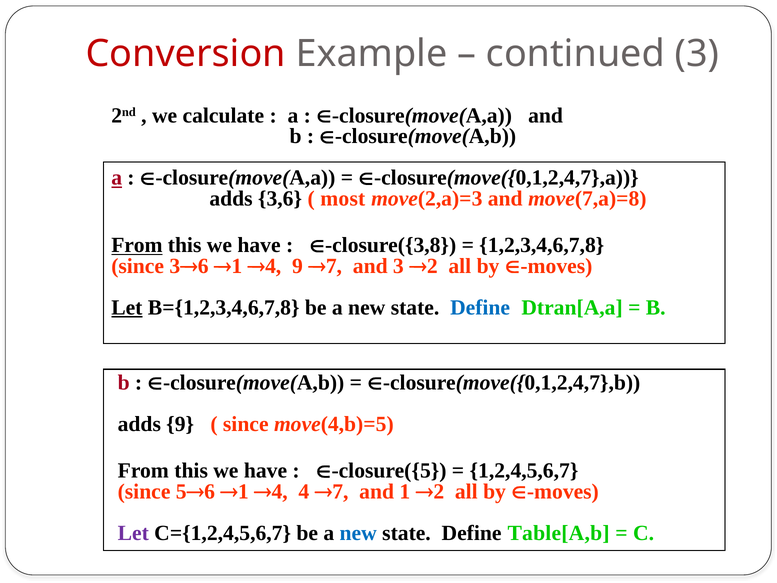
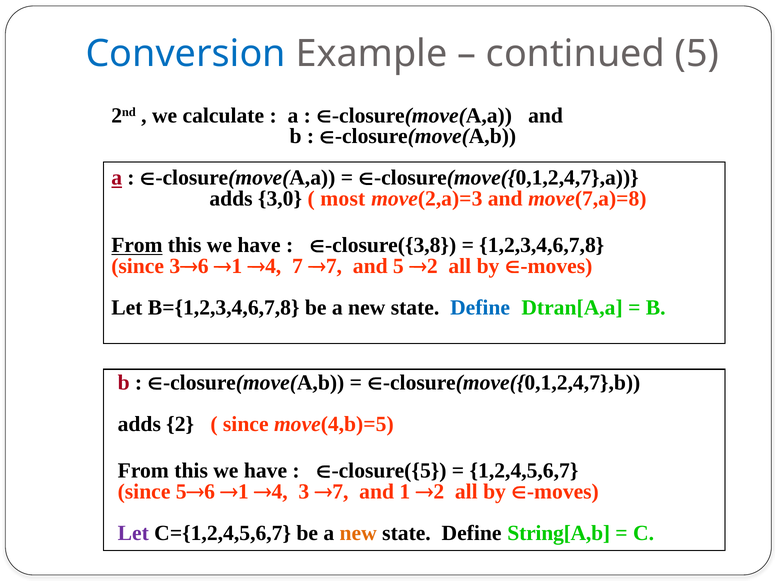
Conversion colour: red -> blue (186, 54)
continued 3: 3 -> 5 (697, 54)
3,6: 3,6 -> 3,0 (280, 198)
4 9: 9 -> 7 (297, 266)
and 3: 3 -> 5 (398, 266)
Let underline: present -> none (127, 307)
adds 9: 9 -> 2 (180, 424)
4: 4 -> 3 (304, 491)
new colour: blue -> orange (358, 533)
Table[A,b: Table[A,b -> String[A,b (559, 533)
